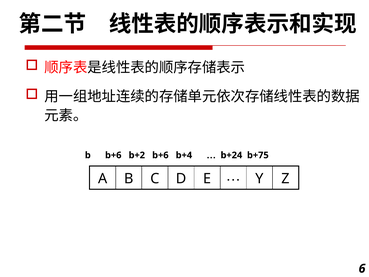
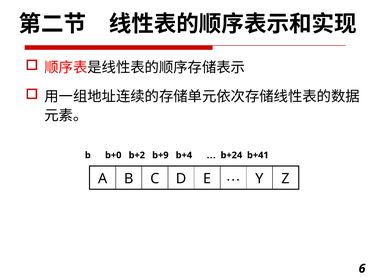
b b+6: b+6 -> b+0 (113, 155)
b+2 b+6: b+6 -> b+9 (160, 155)
b+75: b+75 -> b+41 (258, 155)
